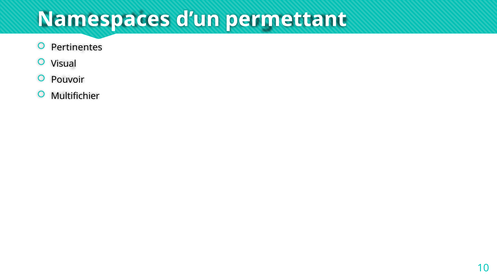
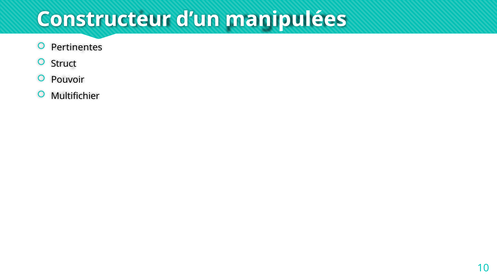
Namespaces: Namespaces -> Constructeur (104, 19)
permettant: permettant -> manipulées (286, 19)
Visual: Visual -> Struct (64, 64)
